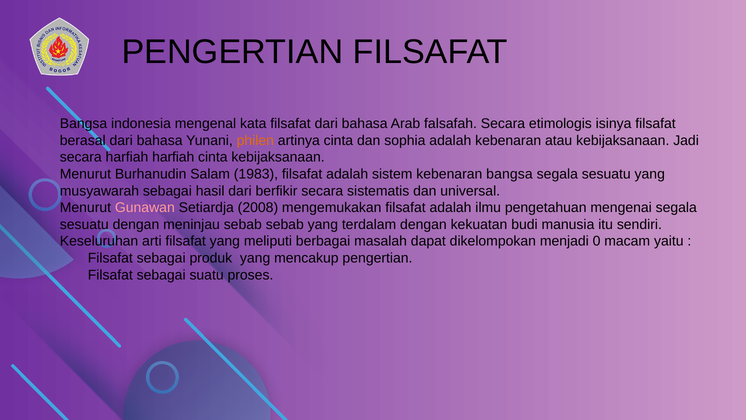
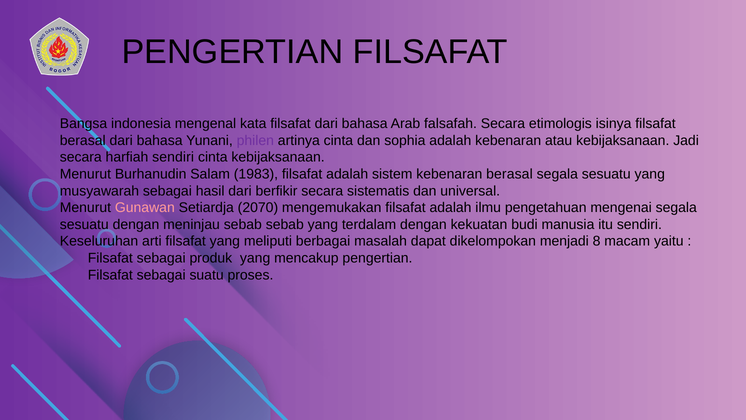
philen colour: orange -> purple (255, 140)
harfiah harfiah: harfiah -> sendiri (173, 157)
kebenaran bangsa: bangsa -> berasal (509, 174)
2008: 2008 -> 2070 (258, 208)
0: 0 -> 8 (597, 241)
